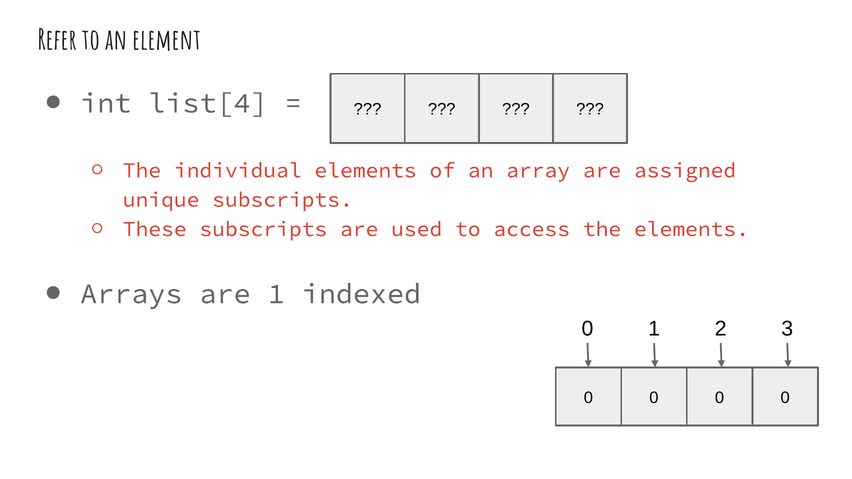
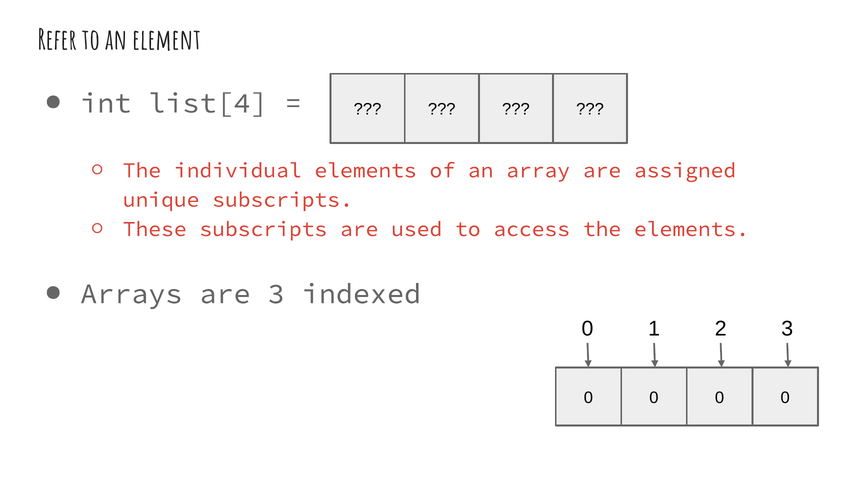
are 1: 1 -> 3 (276, 294)
